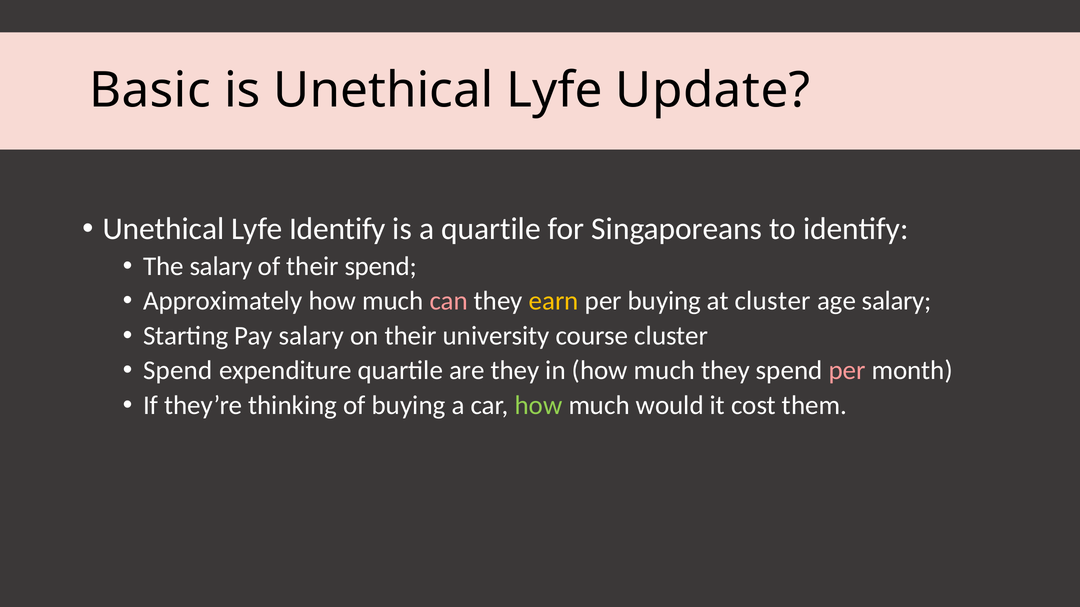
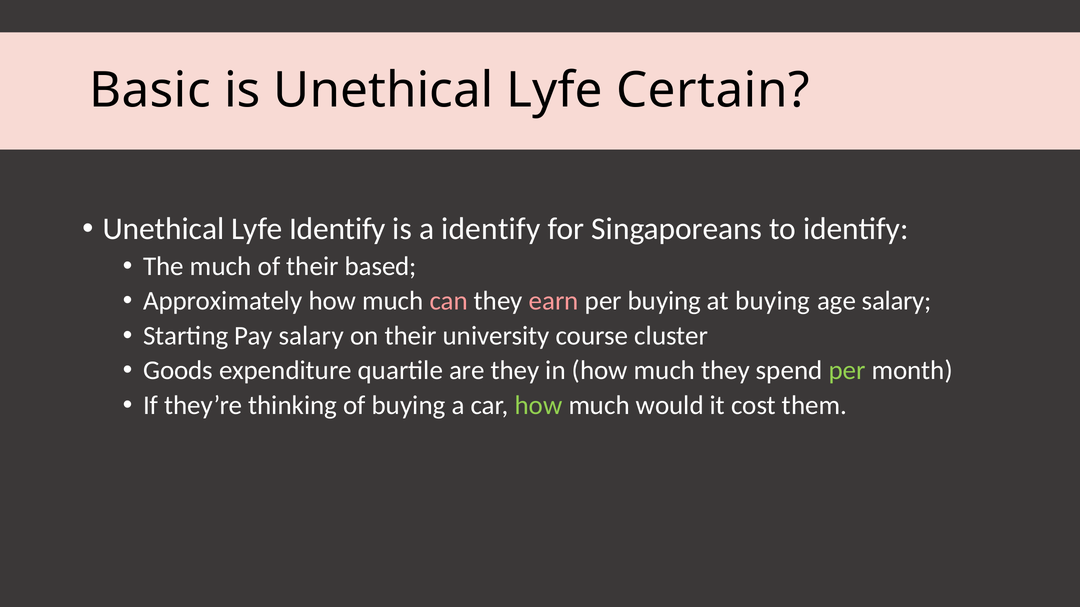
Update: Update -> Certain (713, 91)
a quartile: quartile -> identify (491, 229)
The salary: salary -> much (221, 267)
their spend: spend -> based (381, 267)
earn colour: yellow -> pink (554, 301)
at cluster: cluster -> buying (773, 301)
Spend: Spend -> Goods (178, 371)
per colour: pink -> light green (847, 371)
